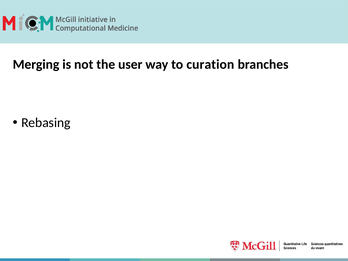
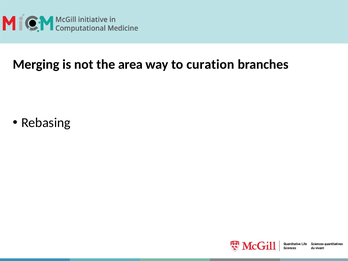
user: user -> area (130, 64)
